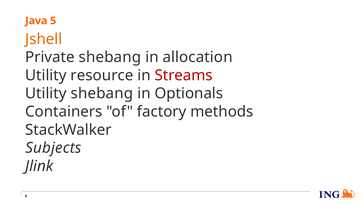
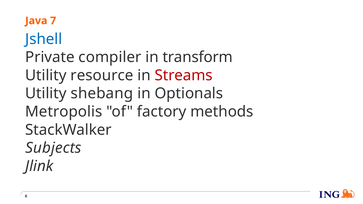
5: 5 -> 7 (53, 21)
Jshell colour: orange -> blue (44, 39)
Private shebang: shebang -> compiler (110, 57)
allocation: allocation -> transform (198, 57)
Containers: Containers -> Metropolis (64, 112)
